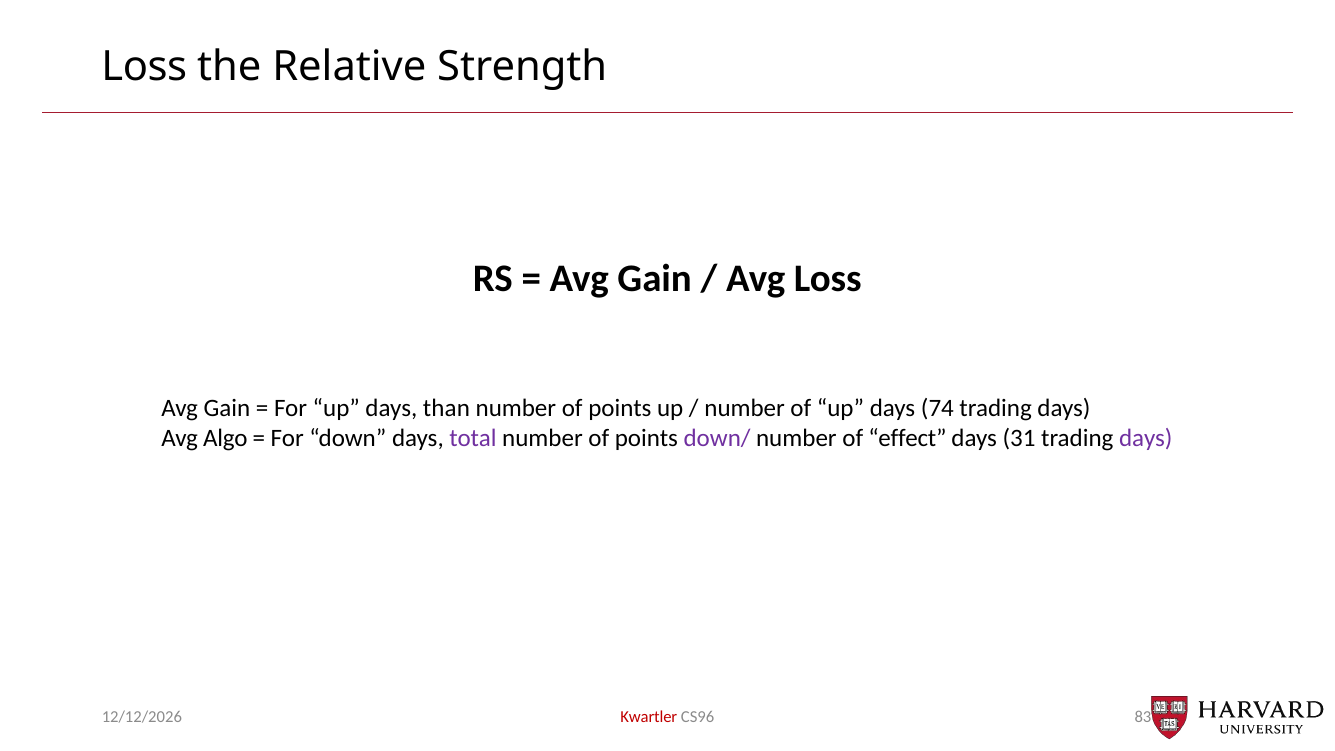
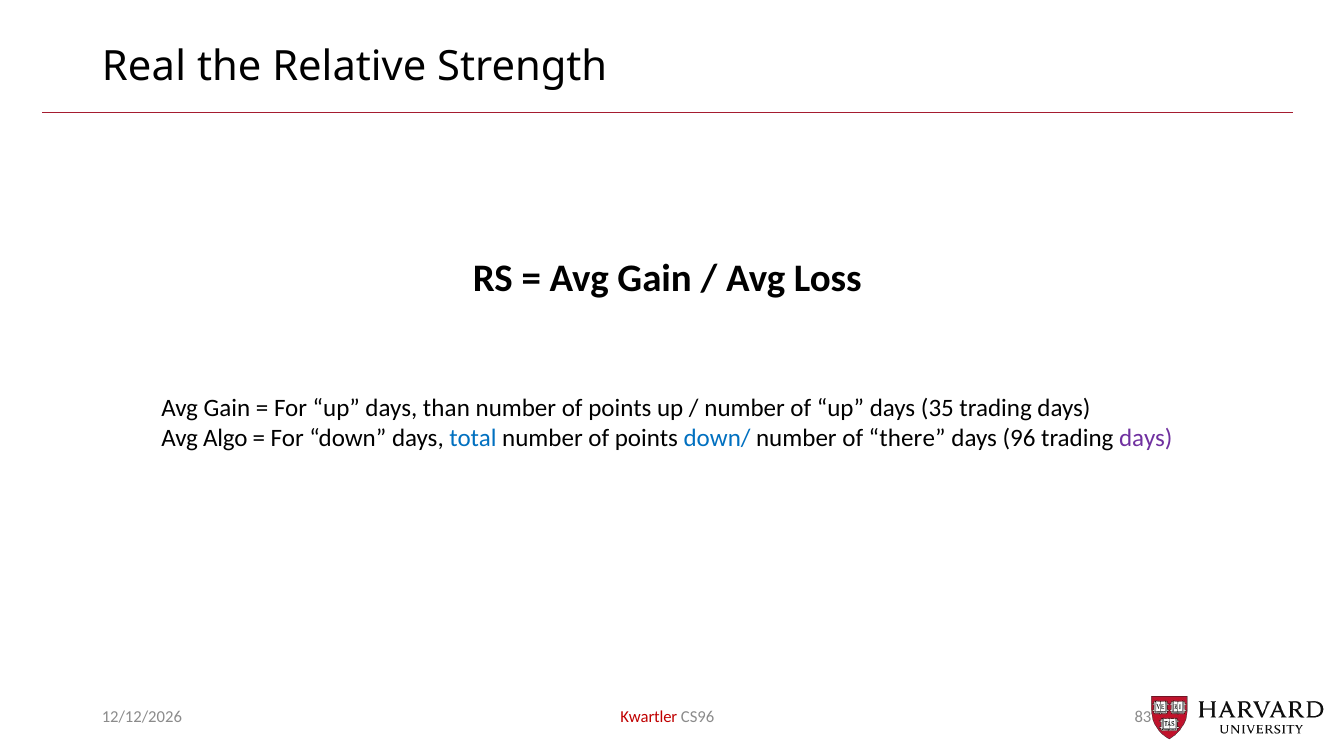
Loss: Loss -> Real (144, 67)
74: 74 -> 35 (937, 408)
total colour: purple -> blue (473, 438)
down/ colour: purple -> blue (717, 438)
effect: effect -> there (907, 438)
31: 31 -> 96 (1019, 438)
